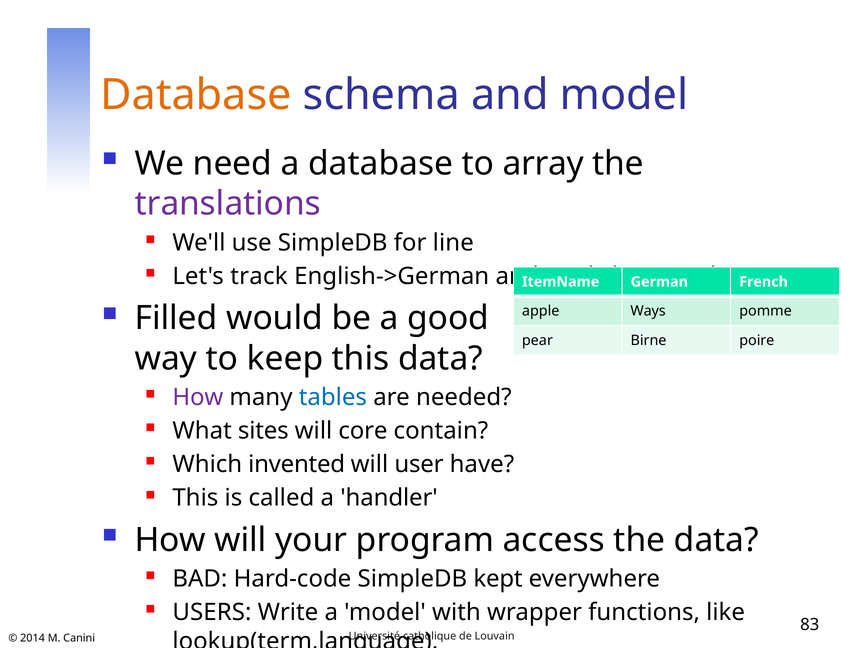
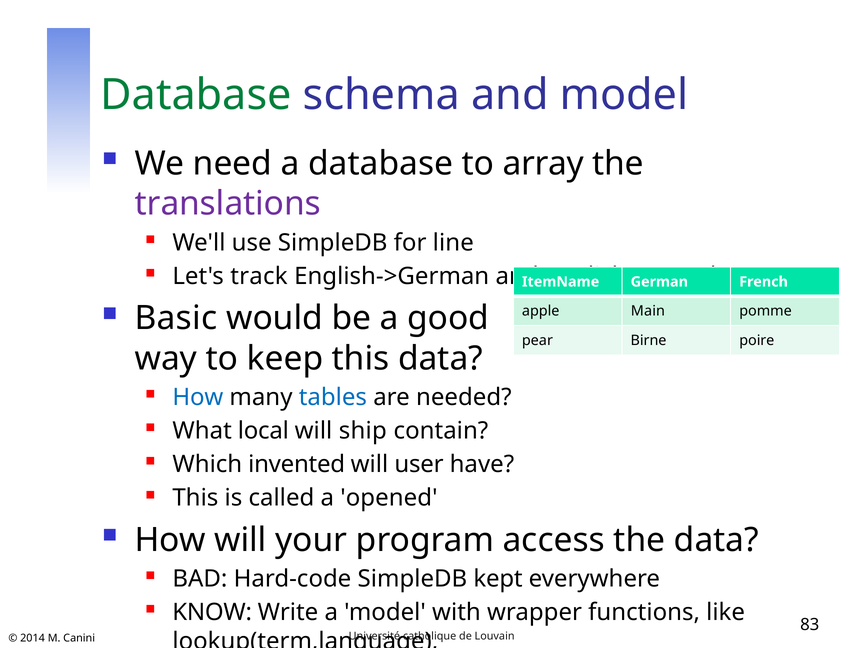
Database colour: orange -> green (196, 95)
Filled: Filled -> Basic (176, 318)
Ways: Ways -> Main (648, 311)
How colour: purple -> blue (198, 397)
sites: sites -> local (263, 431)
core: core -> ship (363, 431)
handler: handler -> opened (389, 498)
USERS: USERS -> KNOW (212, 612)
